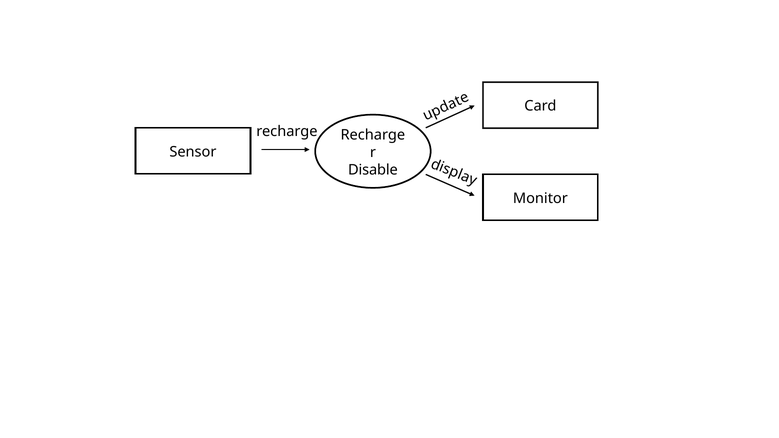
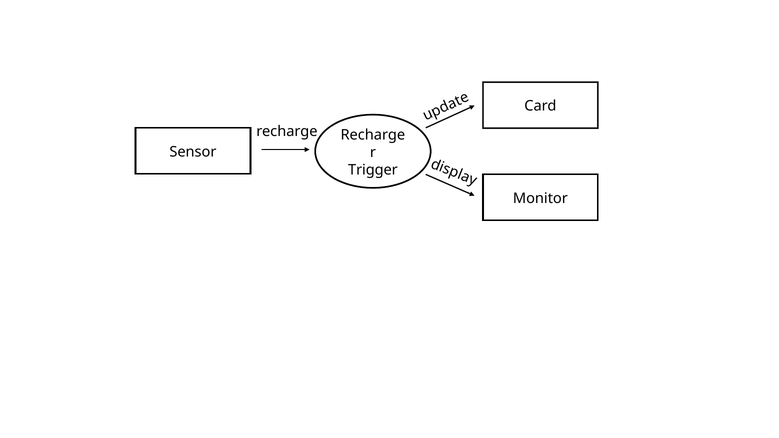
Disable: Disable -> Trigger (373, 170)
